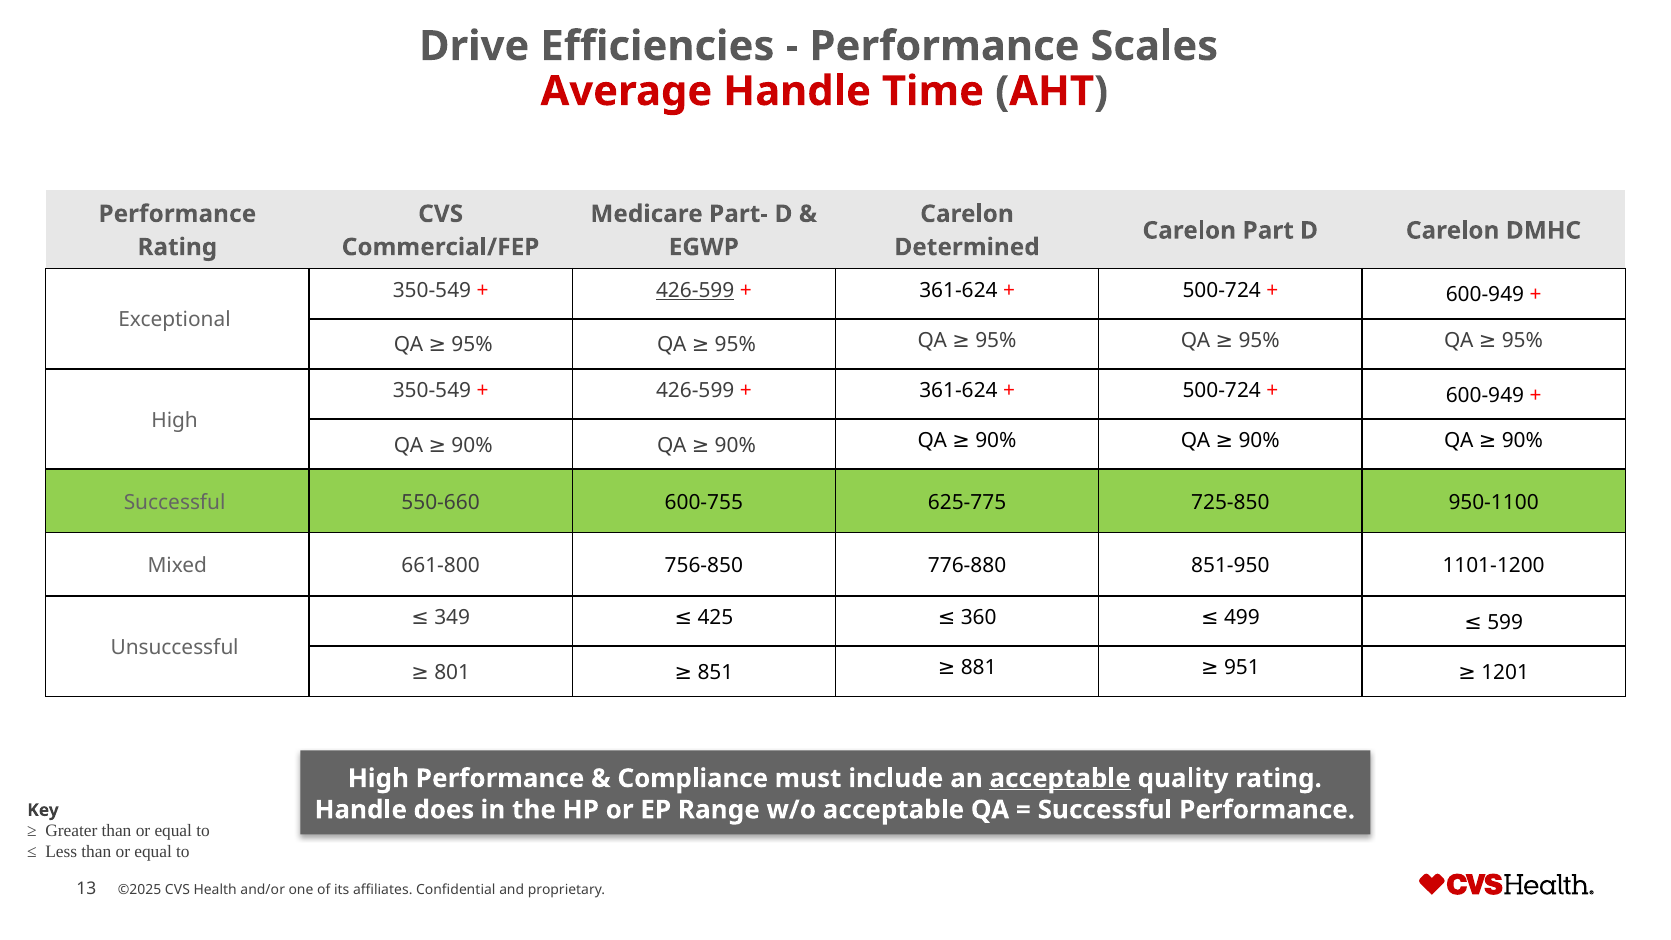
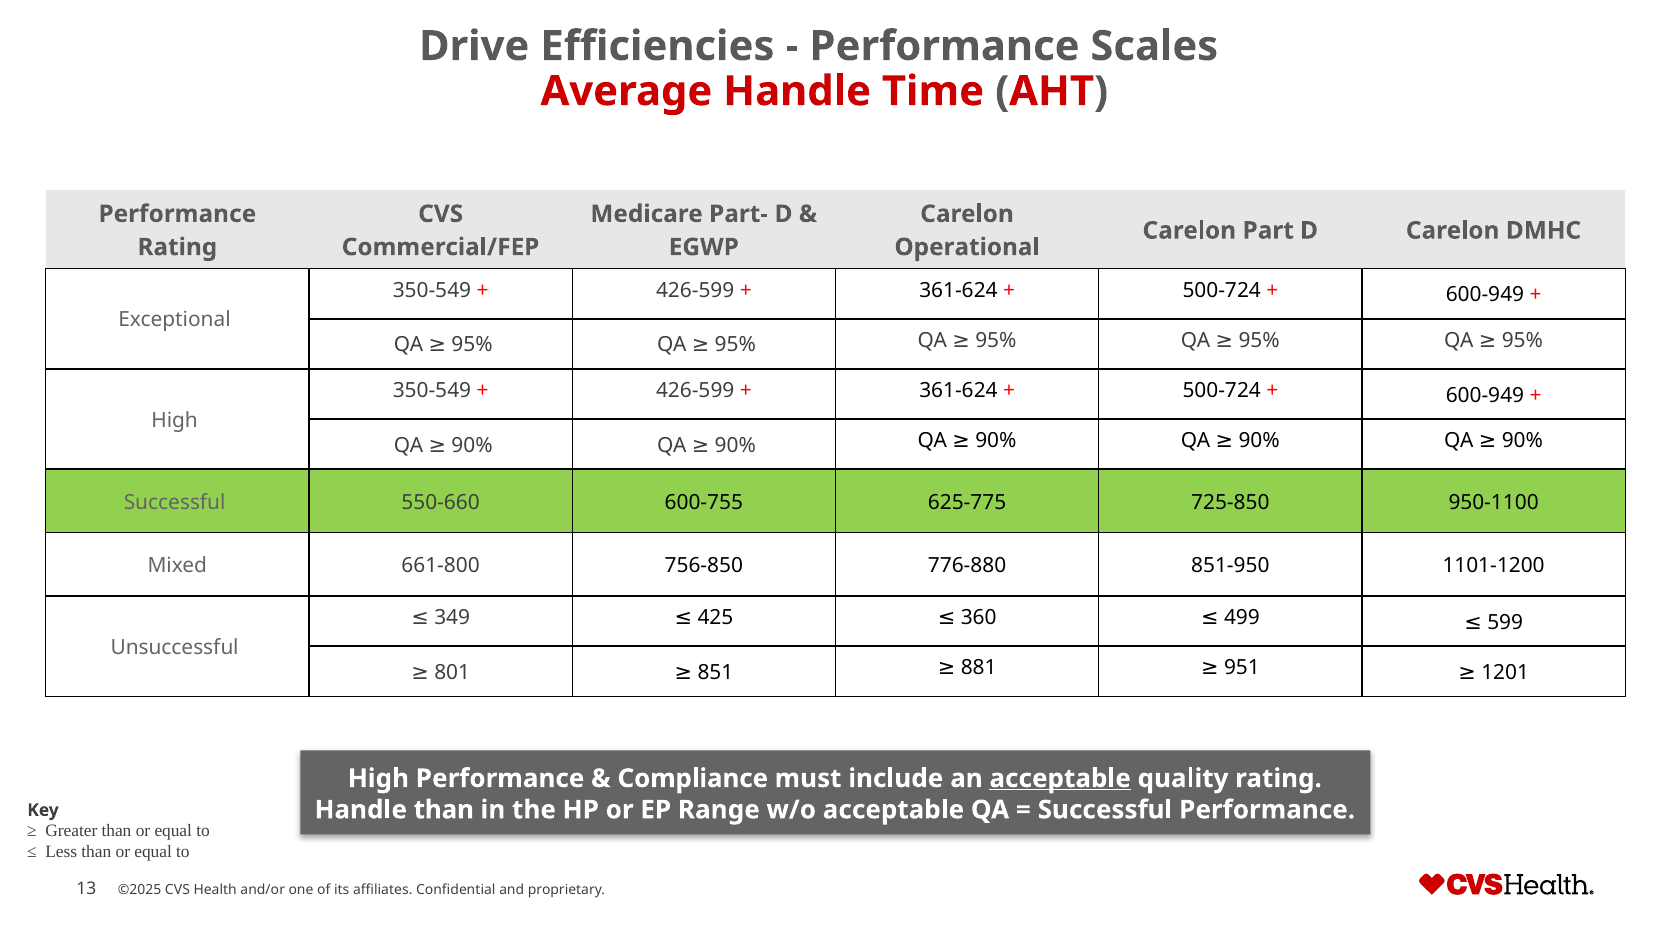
Determined: Determined -> Operational (967, 247)
426-599 underline: present -> none (695, 290)
Handle does: does -> than (444, 810)
